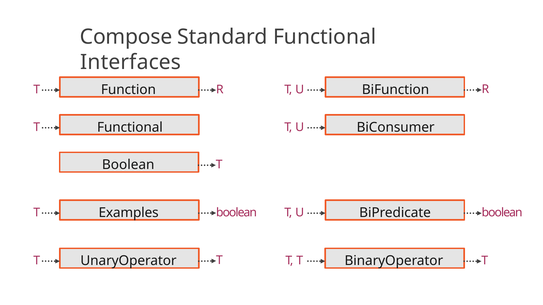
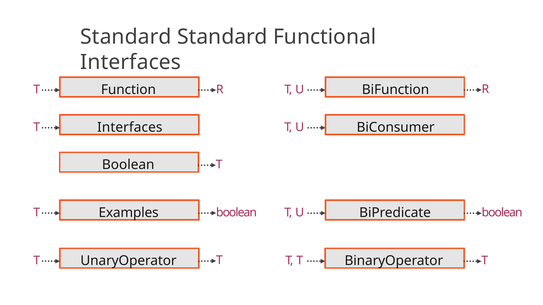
Compose: Compose -> Standard (126, 37)
Functional: Functional -> Interfaces (130, 127)
